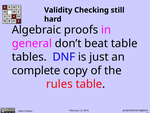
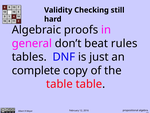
beat table: table -> rules (124, 43)
rules: rules -> table (59, 84)
